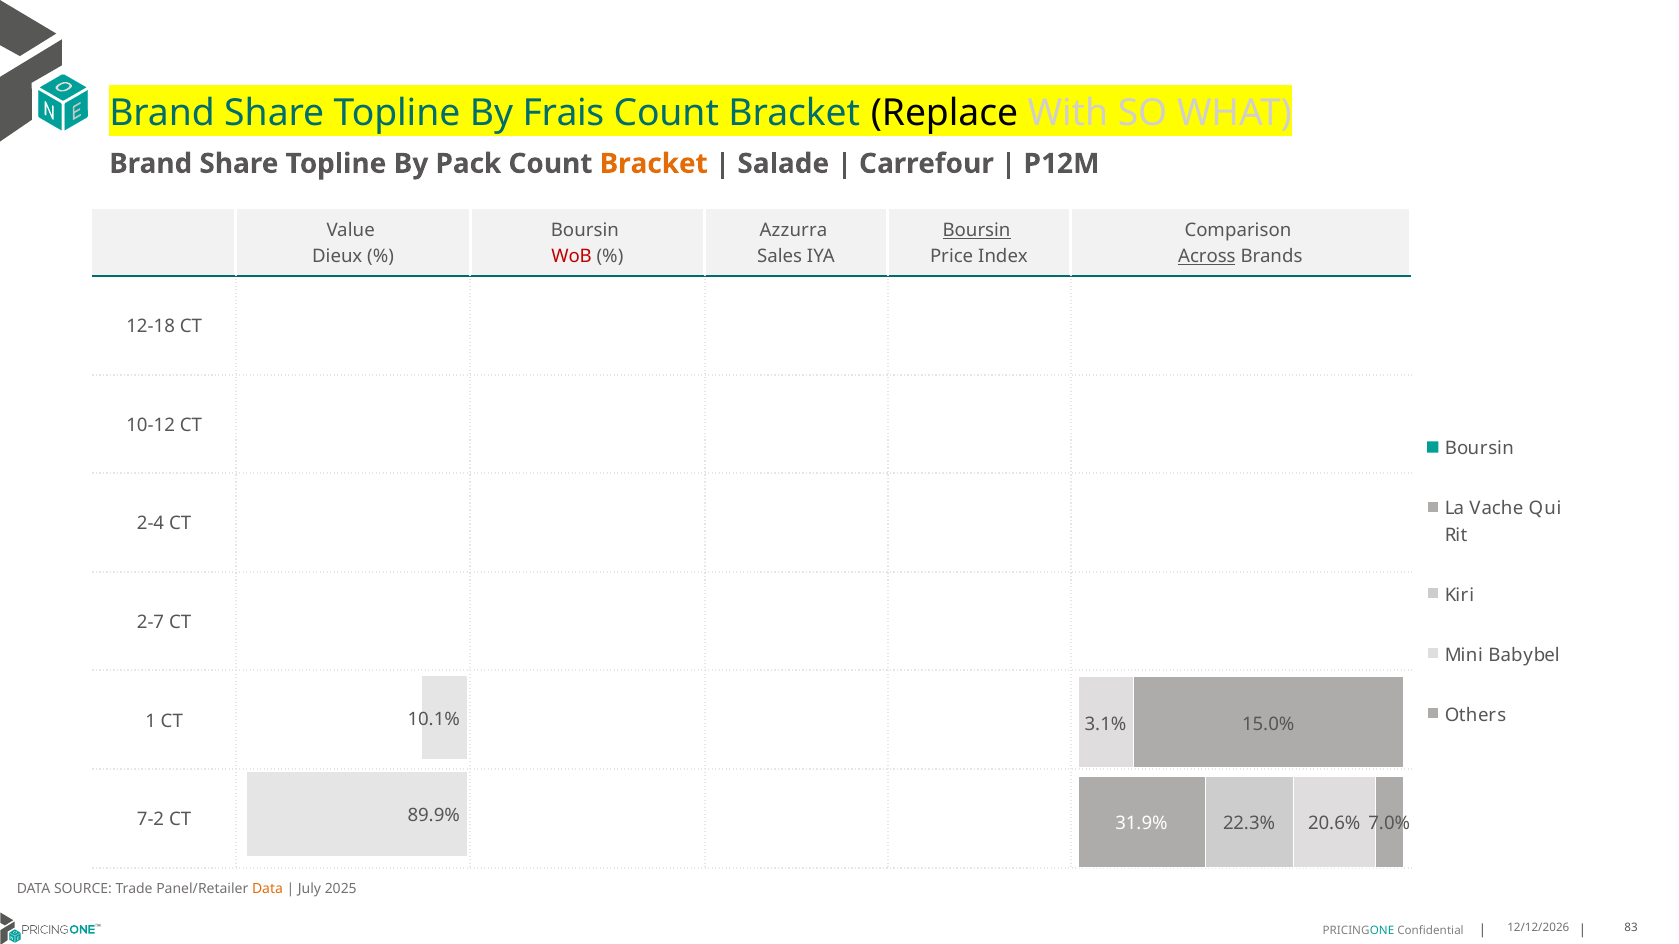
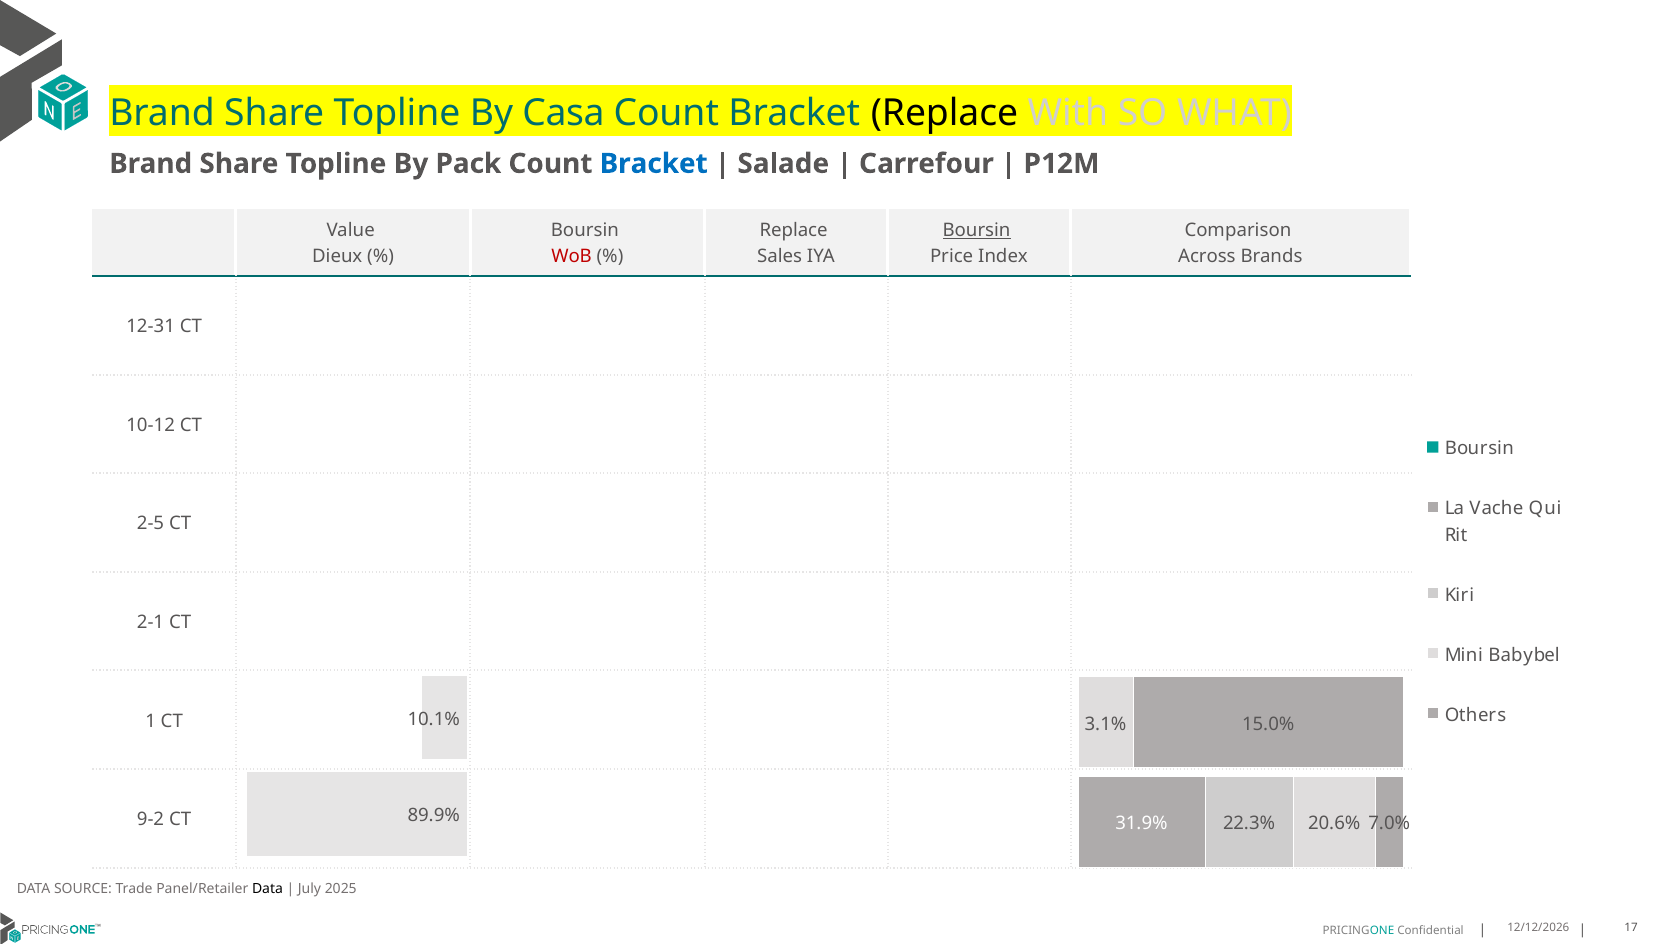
Frais: Frais -> Casa (563, 113)
Bracket colour: orange -> blue (654, 164)
Azzurra: Azzurra -> Replace (794, 231)
Across underline: present -> none (1207, 256)
12-18: 12-18 -> 12-31 (151, 327)
2-4: 2-4 -> 2-5 (151, 524)
2-7: 2-7 -> 2-1 (151, 623)
7-2: 7-2 -> 9-2 (151, 820)
Data colour: orange -> black (267, 890)
83: 83 -> 17 (1631, 929)
